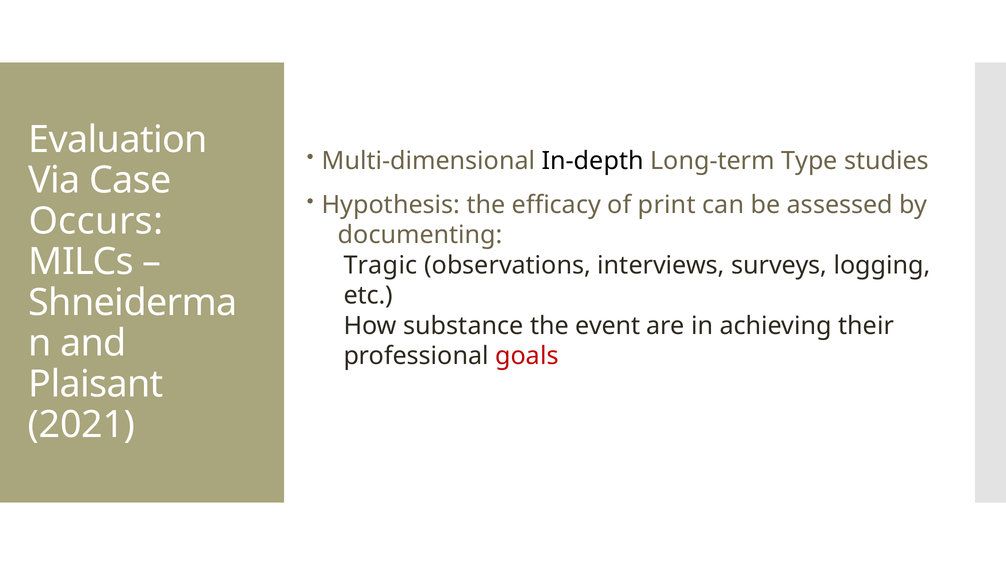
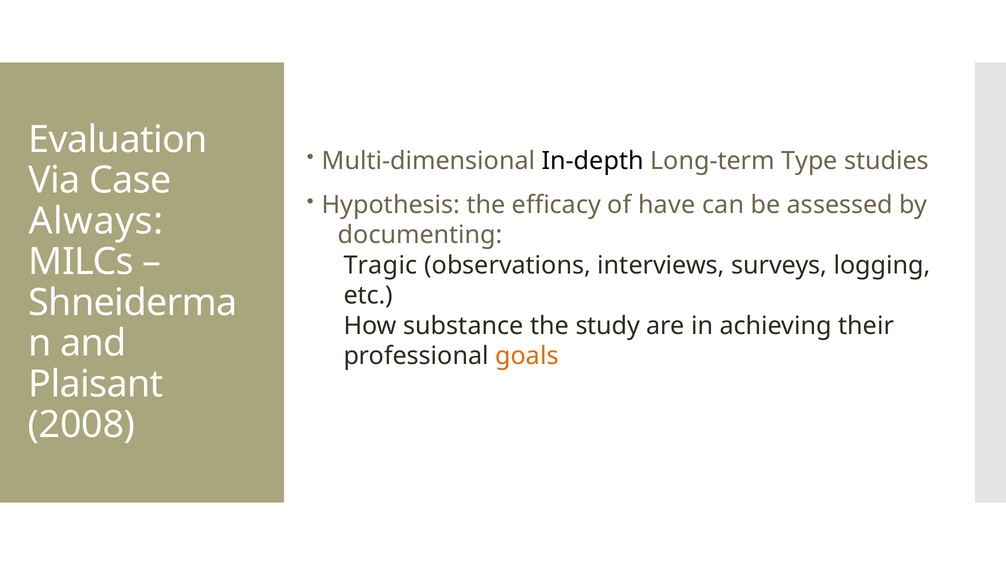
print: print -> have (667, 205)
Occurs: Occurs -> Always (96, 221)
event: event -> study (608, 326)
goals colour: red -> orange (527, 356)
2021: 2021 -> 2008 (82, 425)
